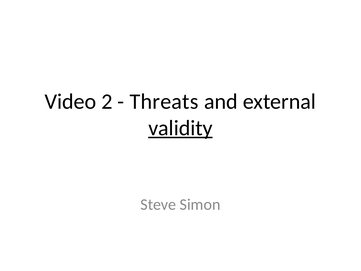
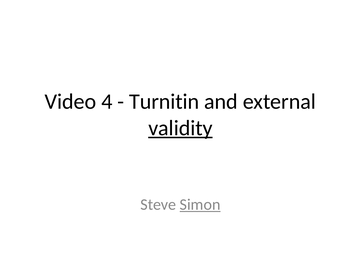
2: 2 -> 4 (107, 101)
Threats: Threats -> Turnitin (164, 101)
Simon underline: none -> present (200, 204)
